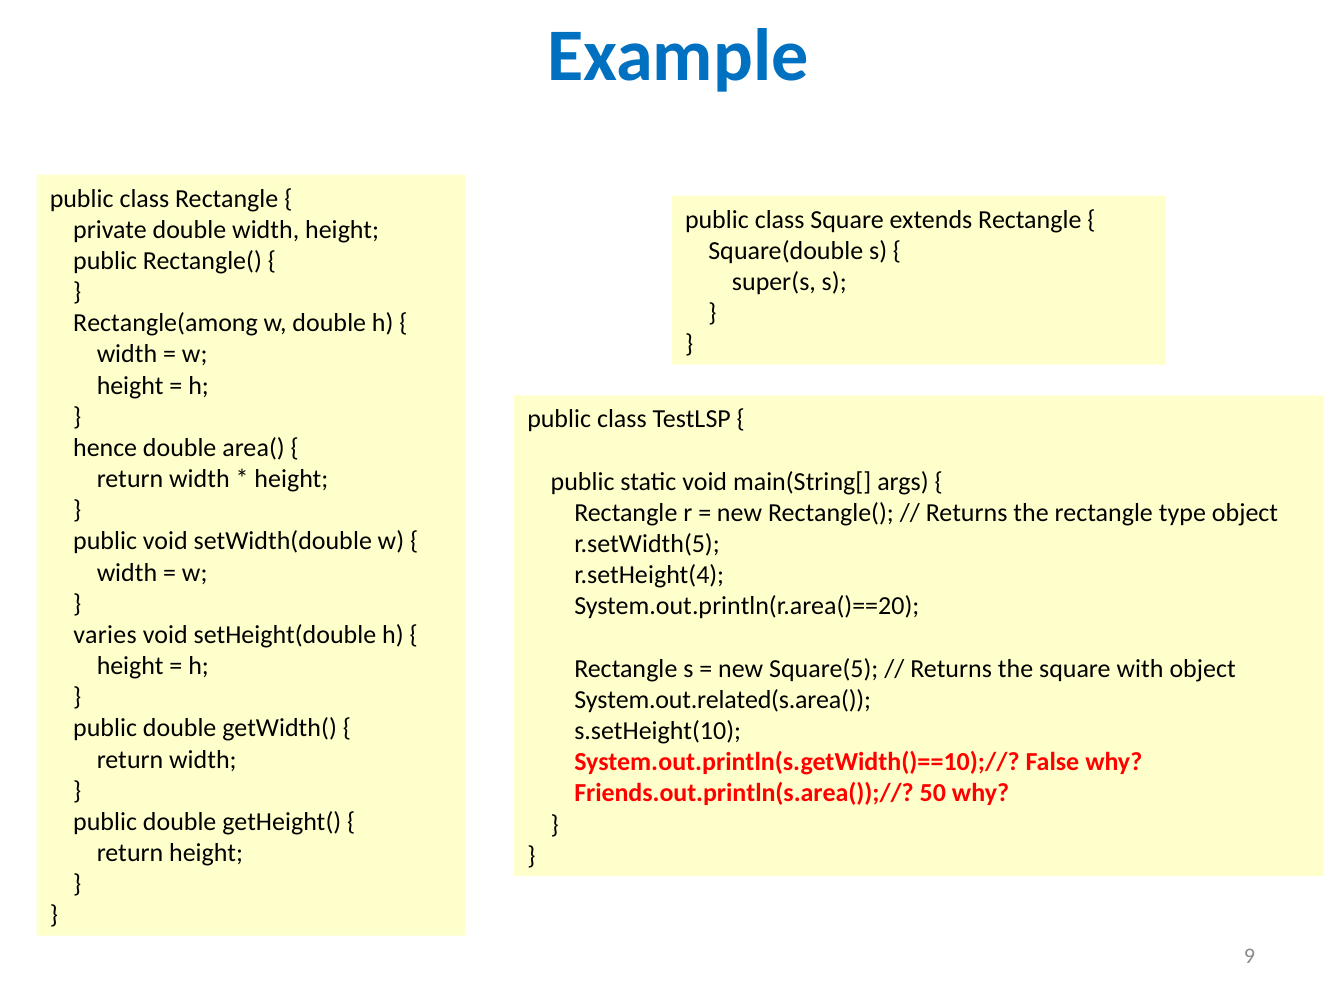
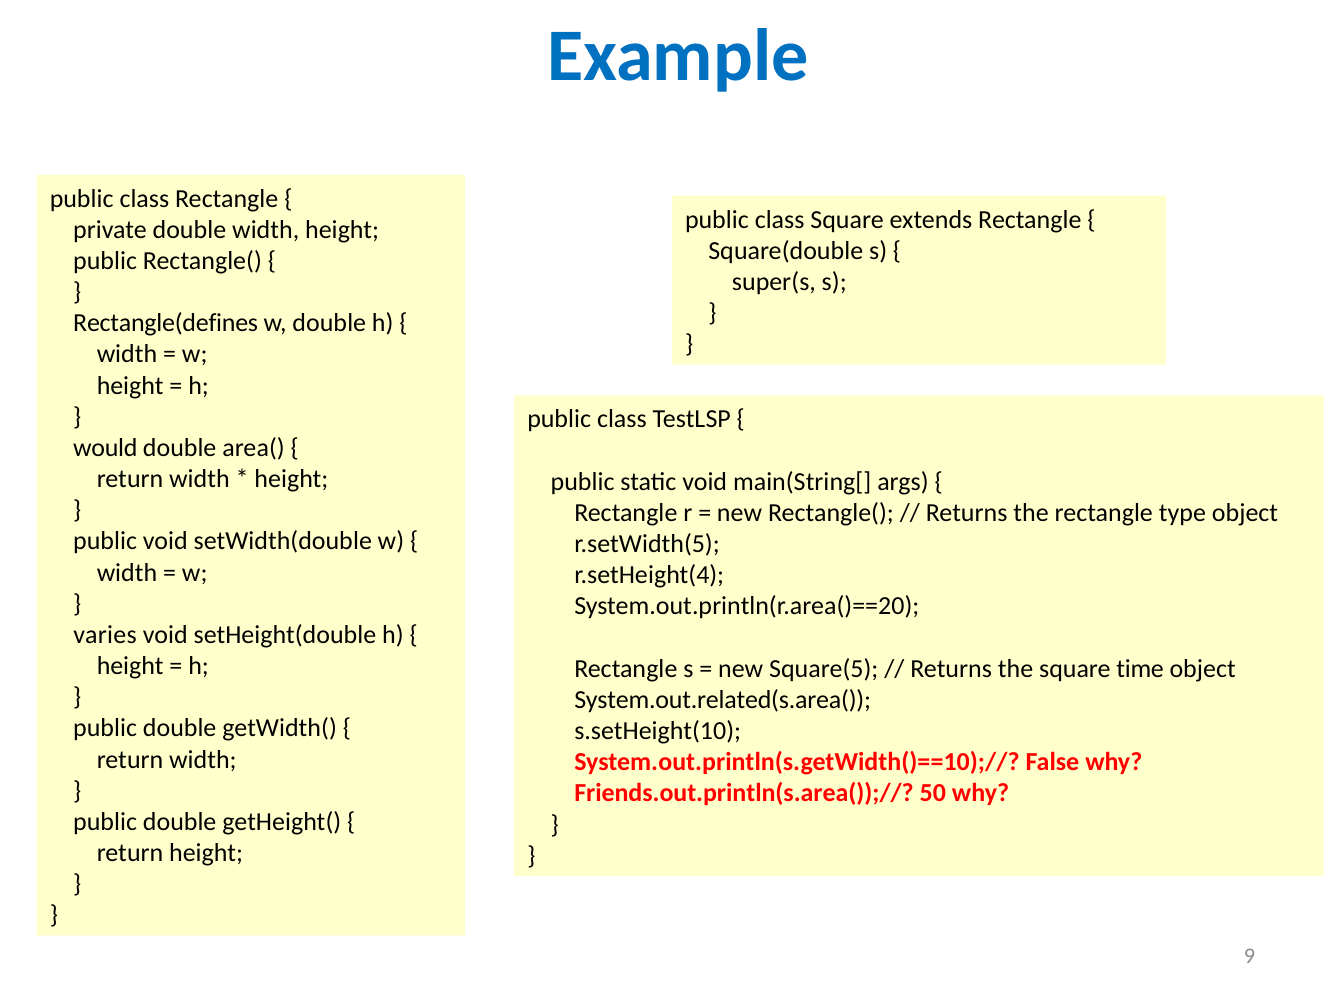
Rectangle(among: Rectangle(among -> Rectangle(defines (166, 323)
hence: hence -> would (105, 448)
with: with -> time (1140, 669)
